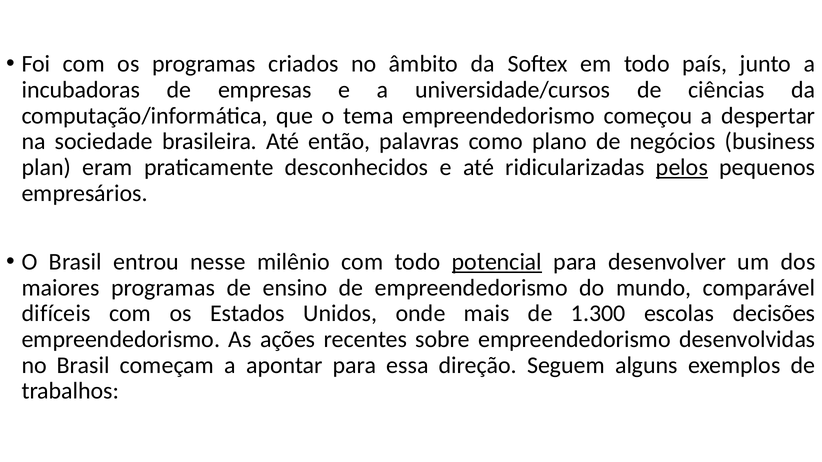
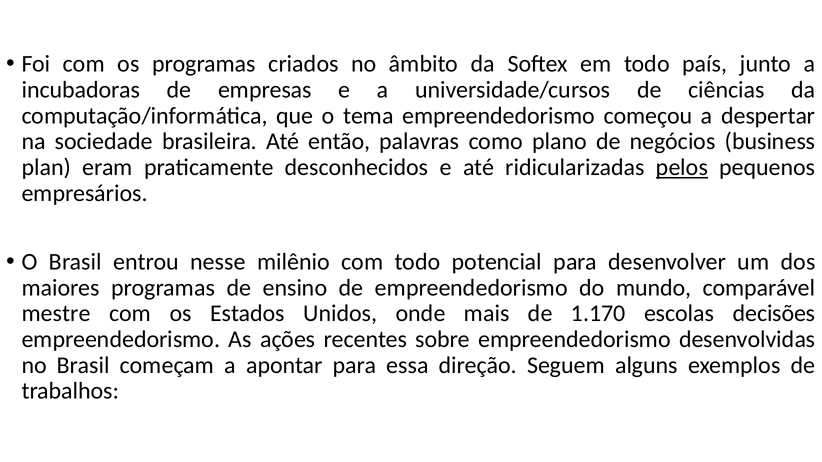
potencial underline: present -> none (497, 262)
difíceis: difíceis -> mestre (56, 314)
1.300: 1.300 -> 1.170 (598, 314)
